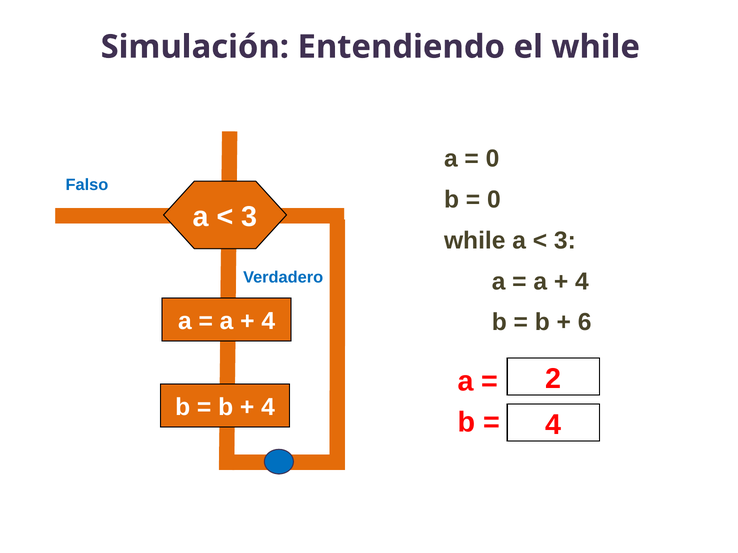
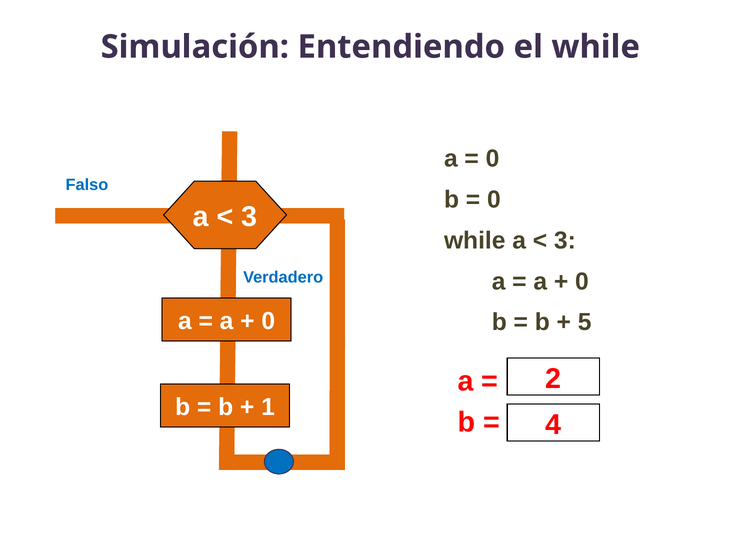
4: 4 -> 0 (582, 282)
4: 4 -> 0 (268, 321)
6: 6 -> 5 (585, 323)
4: 4 -> 1 (268, 408)
